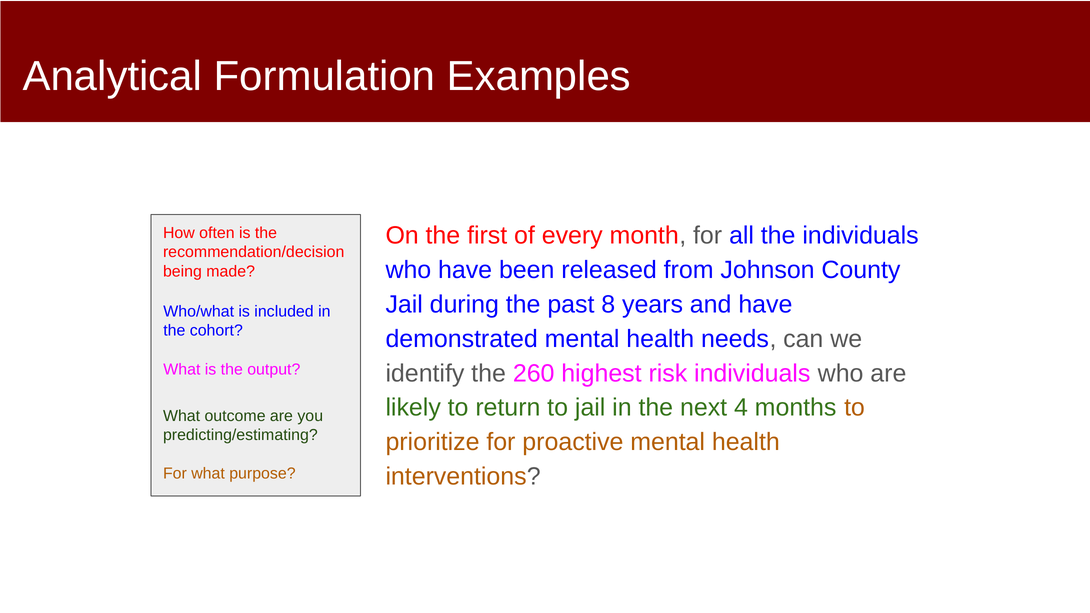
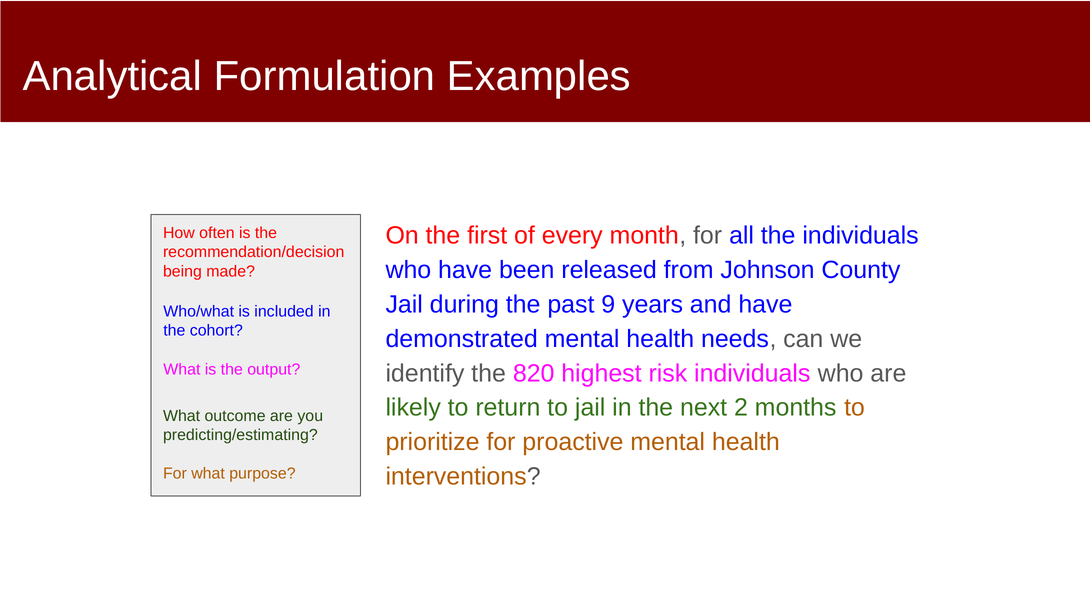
8: 8 -> 9 (608, 304)
260: 260 -> 820 (534, 373)
4: 4 -> 2 (741, 408)
